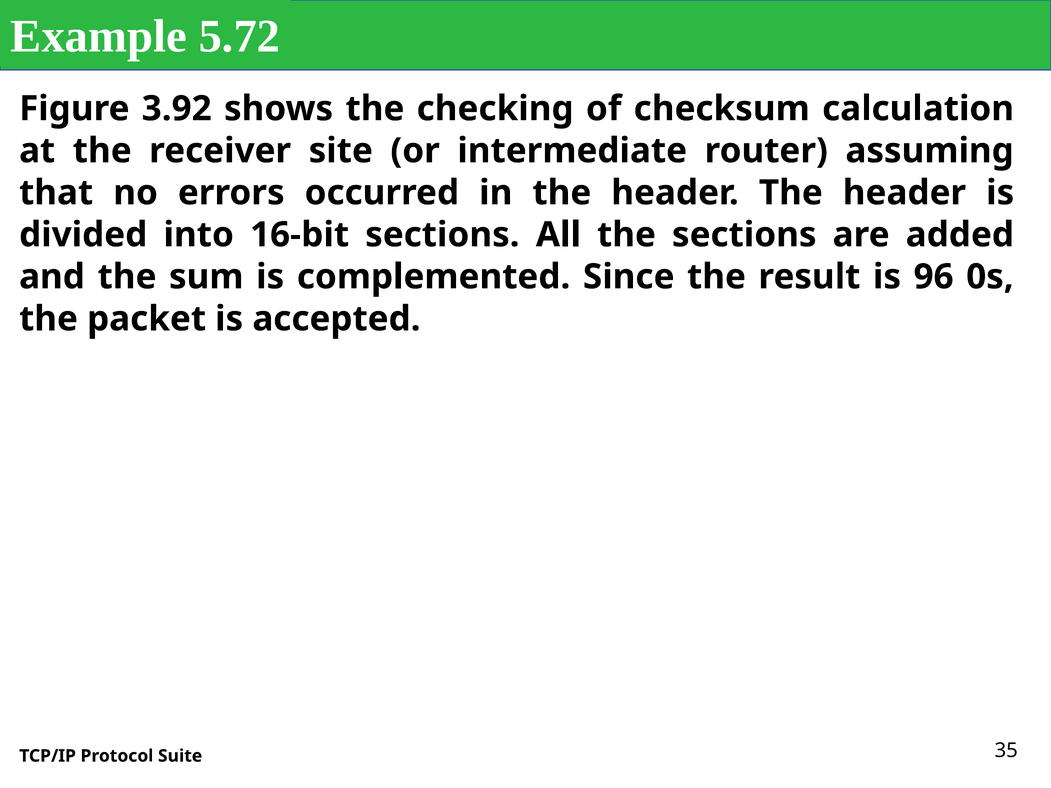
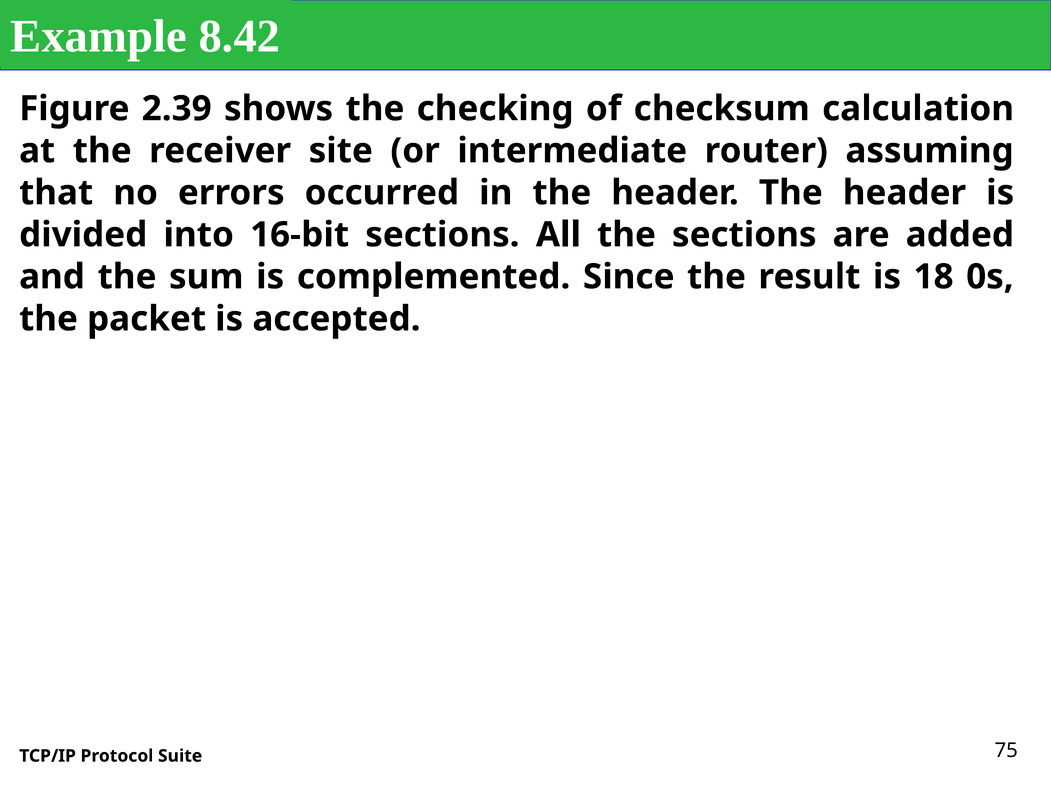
5.72: 5.72 -> 8.42 (239, 36)
3.92: 3.92 -> 2.39 (177, 109)
96: 96 -> 18 (934, 277)
35: 35 -> 75 (1006, 751)
